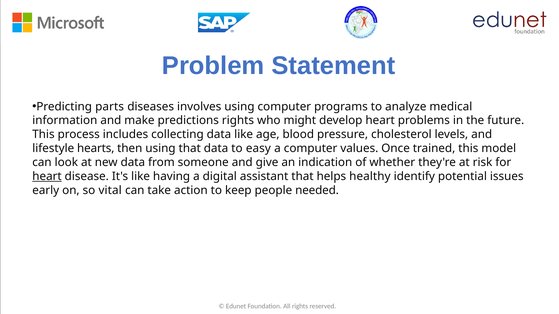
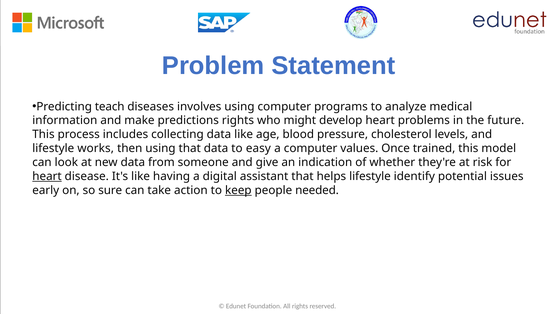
parts: parts -> teach (110, 107)
hearts: hearts -> works (96, 149)
helps healthy: healthy -> lifestyle (370, 177)
vital: vital -> sure (110, 191)
keep underline: none -> present (238, 191)
